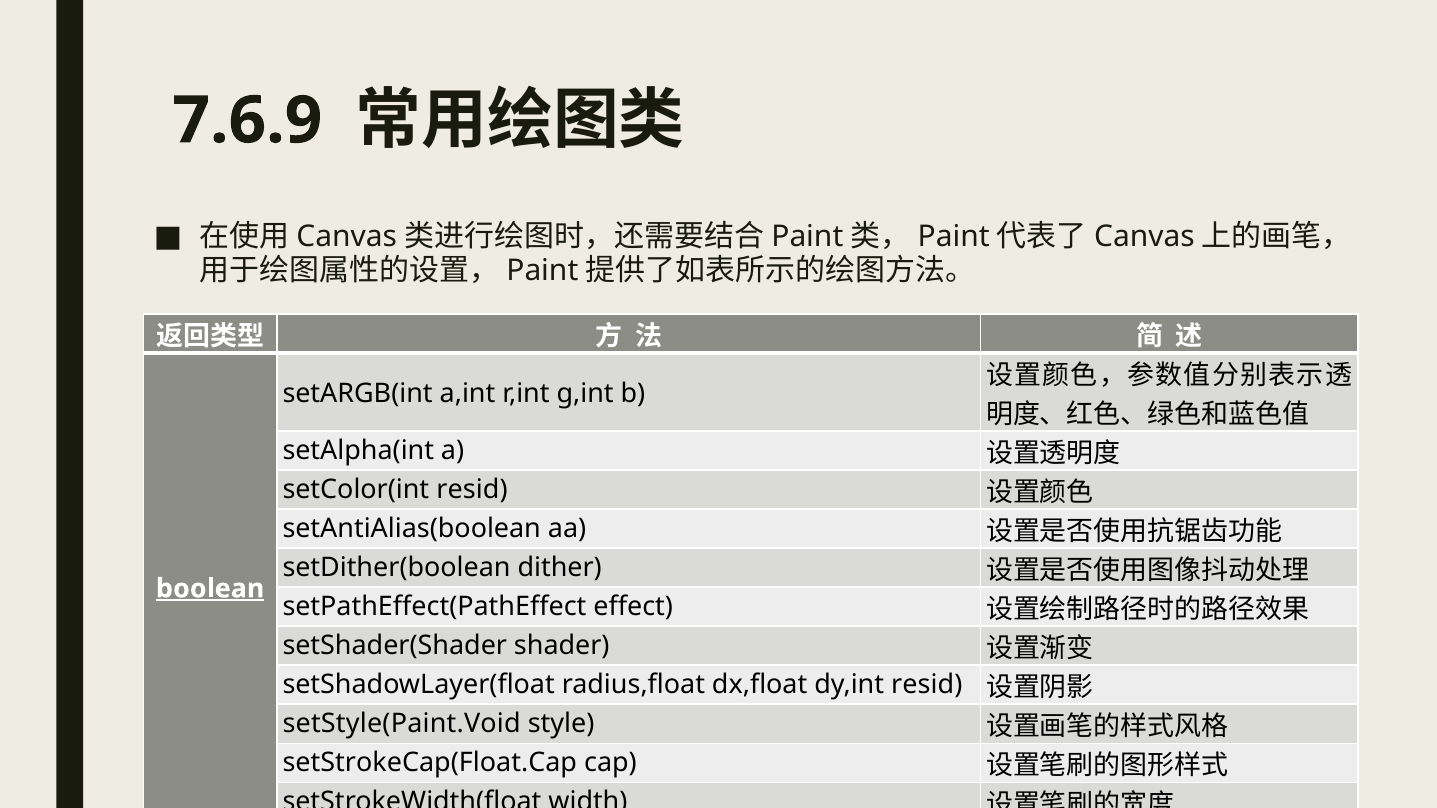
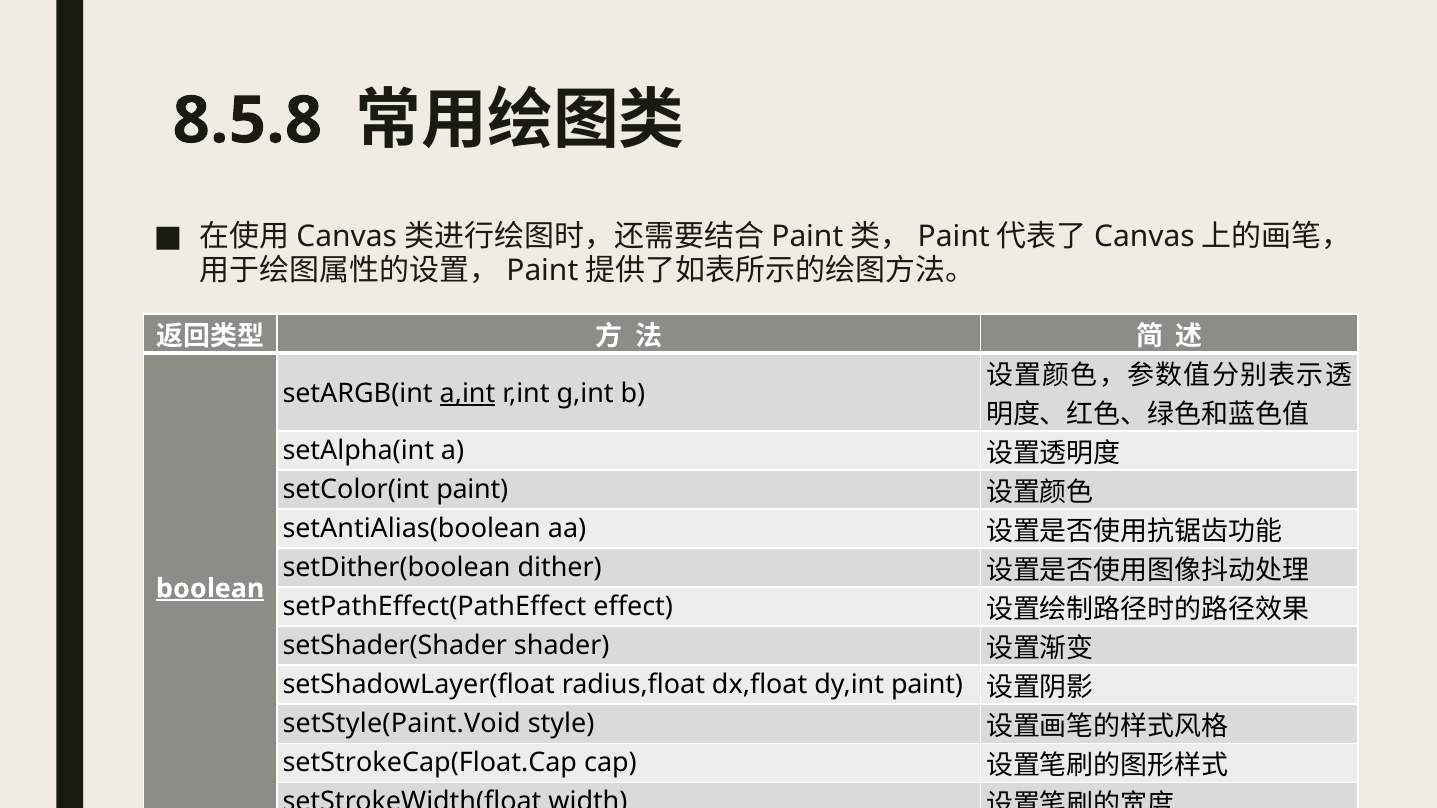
7.6.9: 7.6.9 -> 8.5.8 (247, 121)
a,int underline: none -> present (467, 394)
setColor(int resid: resid -> paint (472, 490)
dy,int resid: resid -> paint (927, 685)
